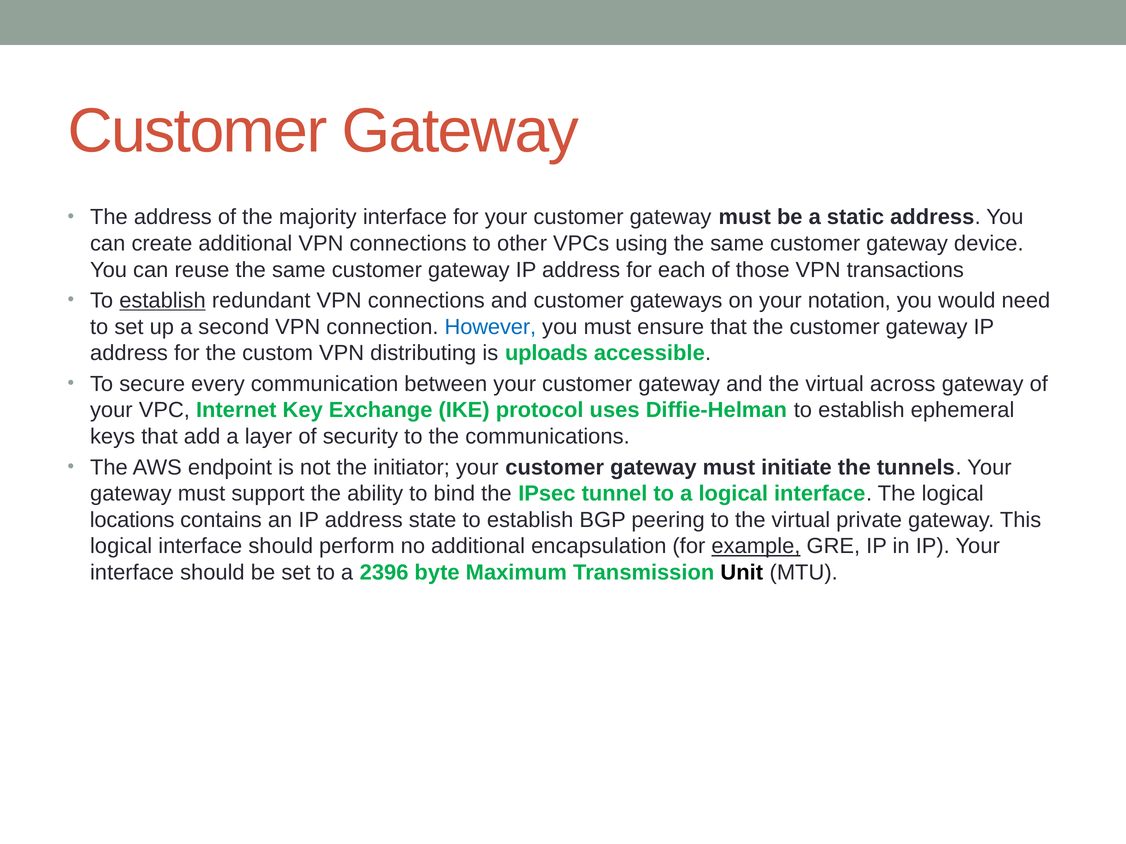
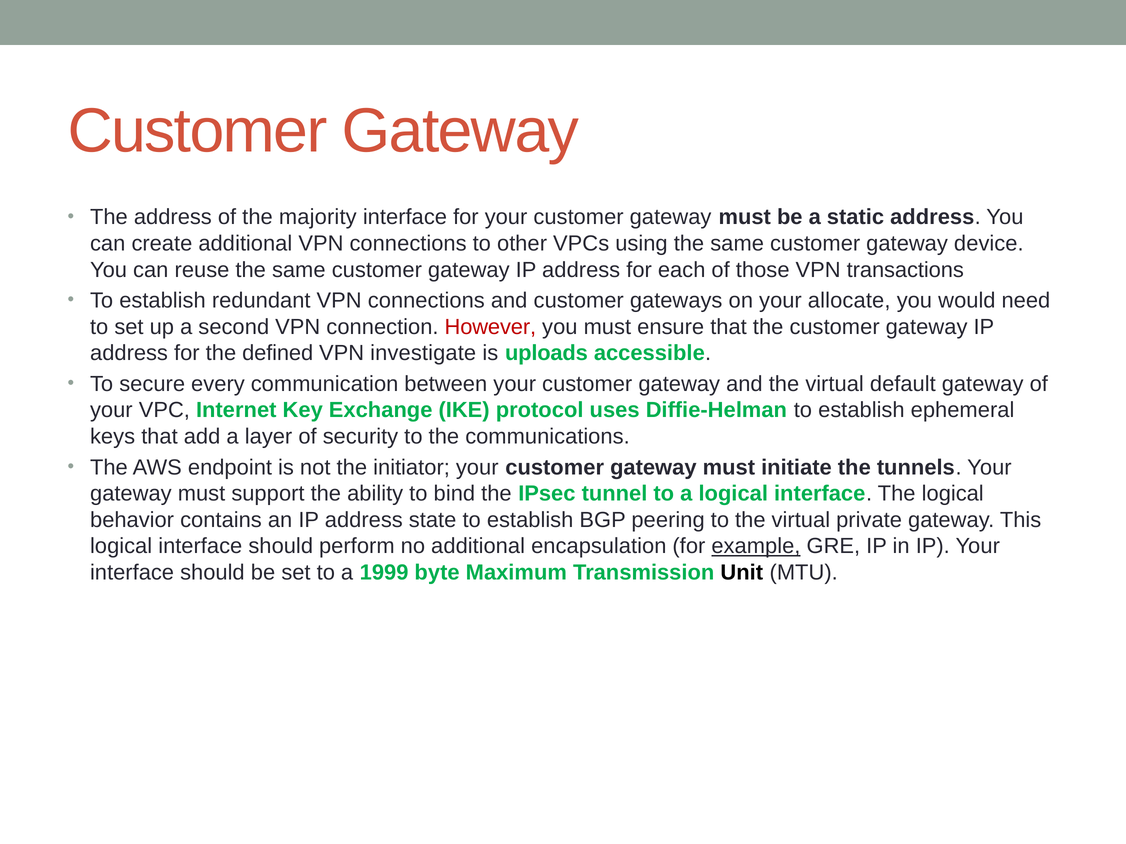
establish underline: present -> none (162, 301)
notation: notation -> allocate (849, 301)
However colour: blue -> red (490, 327)
custom: custom -> defined (278, 353)
distributing: distributing -> investigate (423, 353)
across: across -> default (903, 384)
locations: locations -> behavior (132, 520)
2396: 2396 -> 1999 (384, 573)
